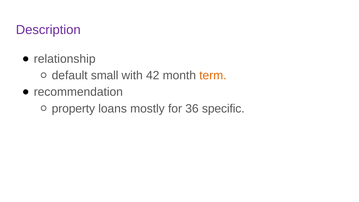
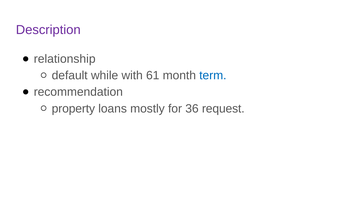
small: small -> while (105, 76)
42: 42 -> 61 (153, 76)
term colour: orange -> blue (213, 76)
specific: specific -> request (223, 109)
